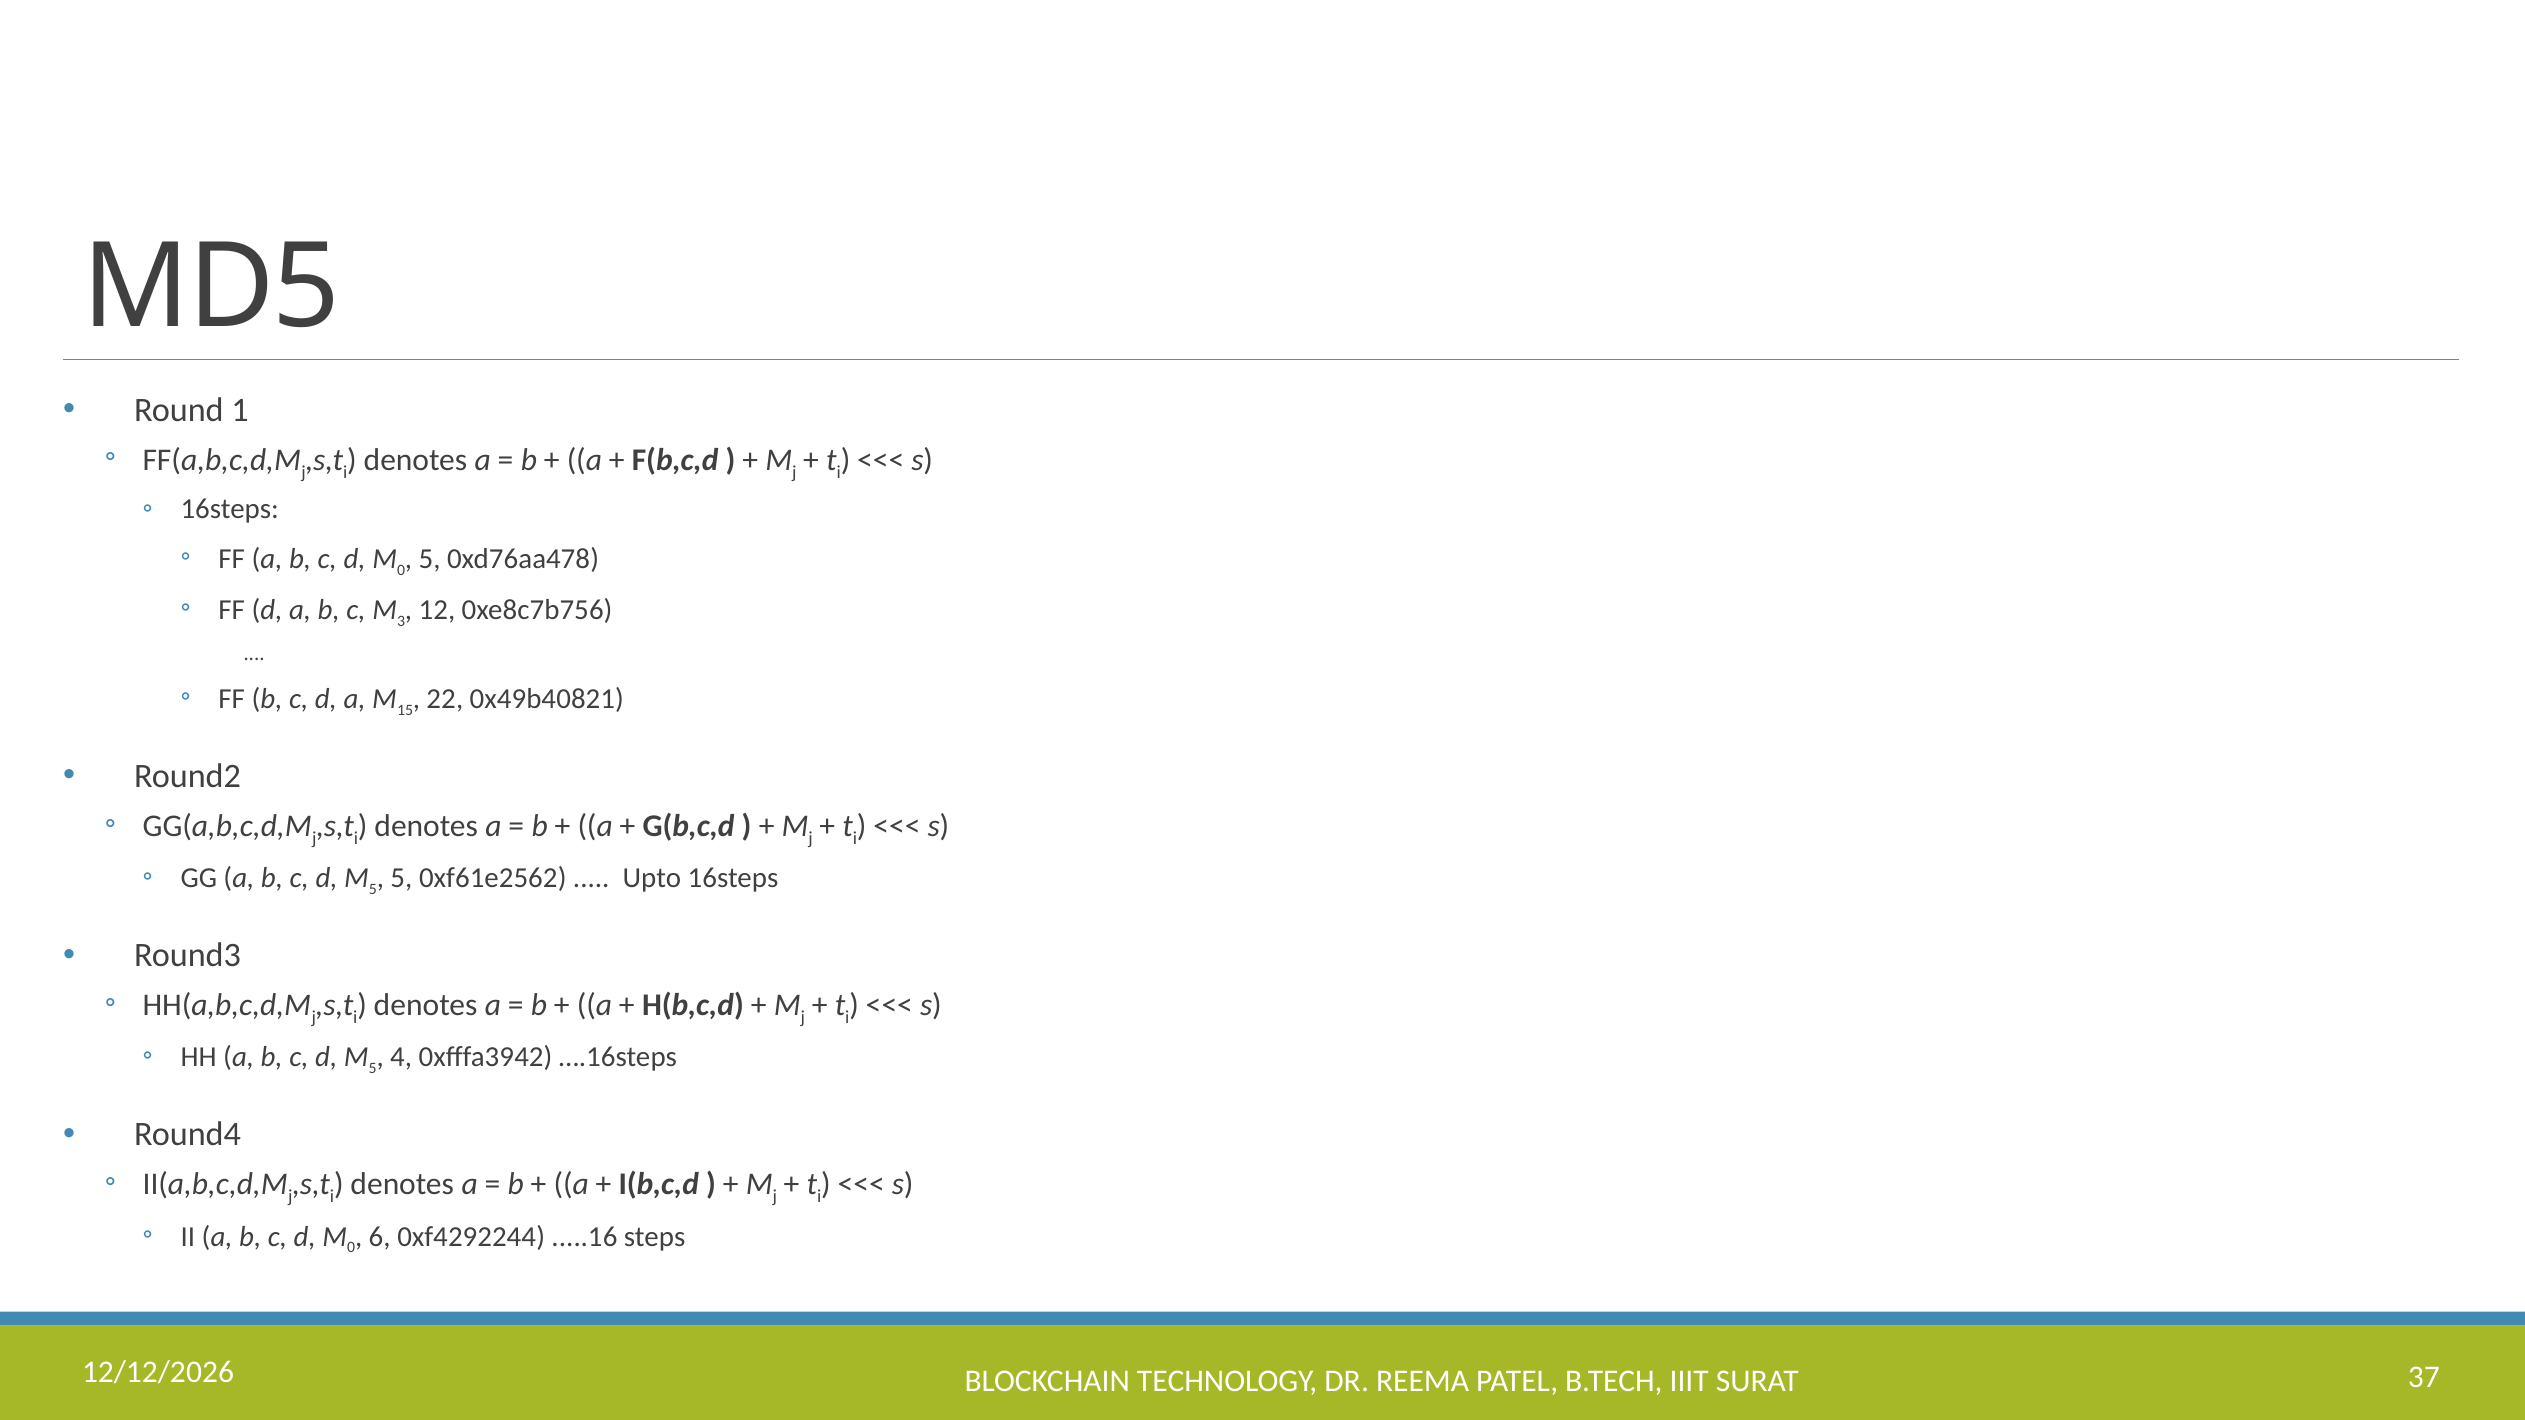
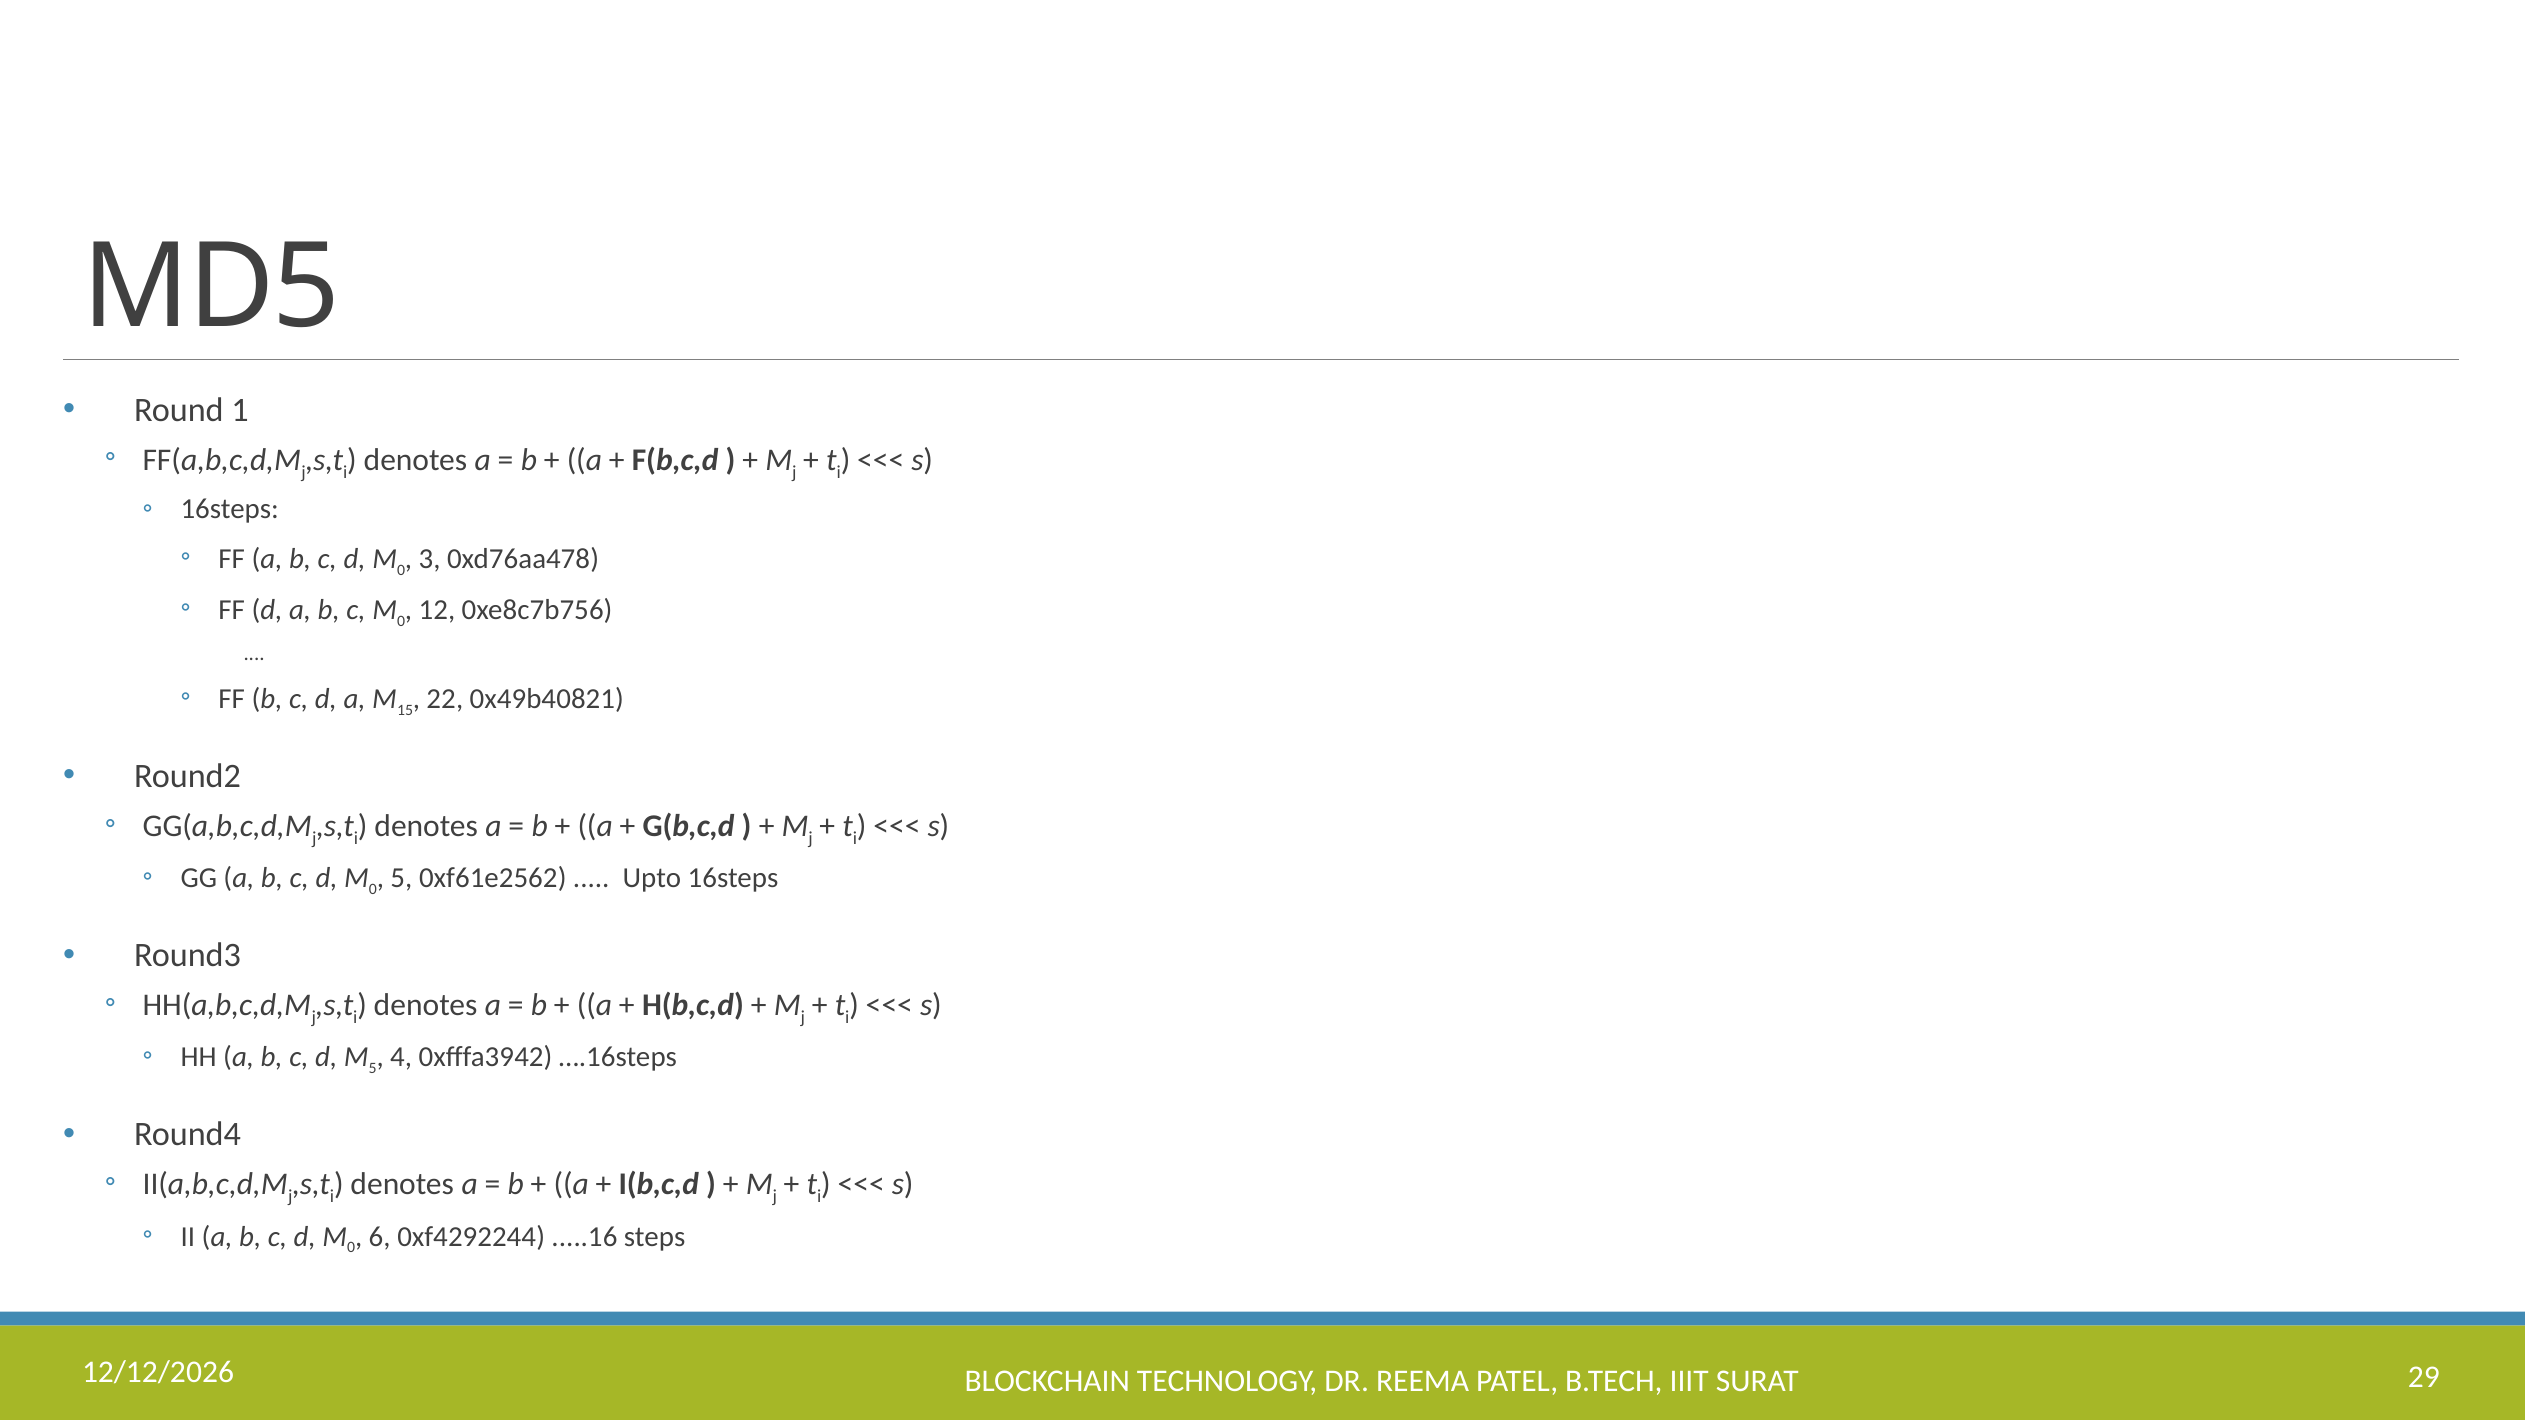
5: 5 -> 3 (429, 559)
3: 3 -> 0 (401, 621)
5: 5 -> 0 (373, 890)
37: 37 -> 29 (2424, 1377)
